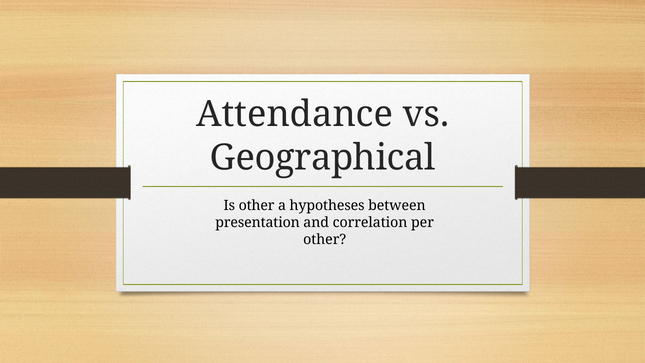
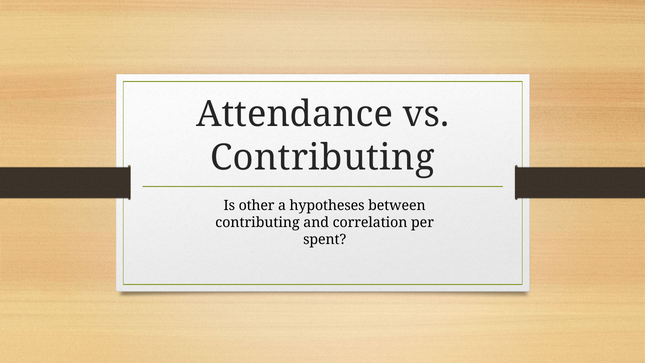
Geographical: Geographical -> Contributing (322, 158)
presentation: presentation -> contributing (258, 222)
other: other -> spent (325, 239)
